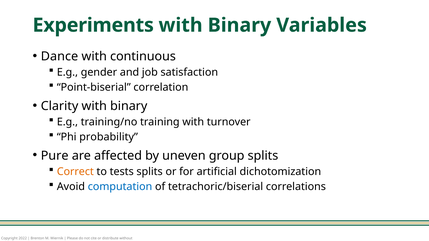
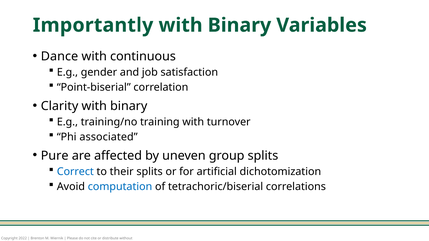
Experiments: Experiments -> Importantly (93, 25)
probability: probability -> associated (109, 137)
Correct colour: orange -> blue (75, 172)
tests: tests -> their (122, 172)
